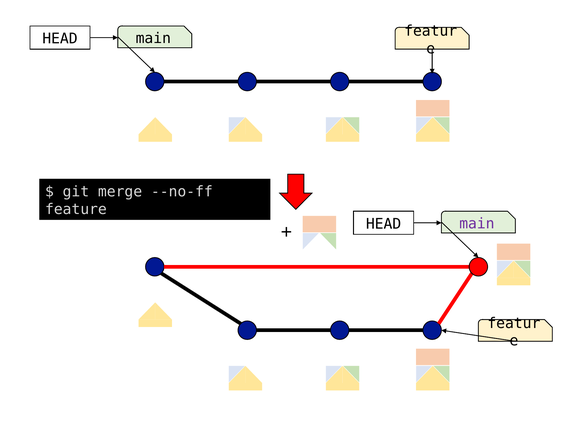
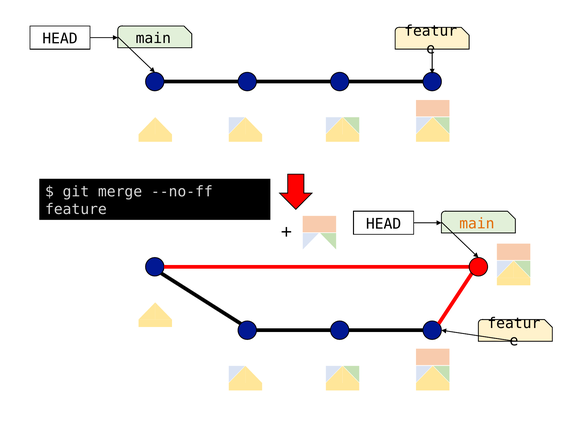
main colour: purple -> orange (477, 223)
